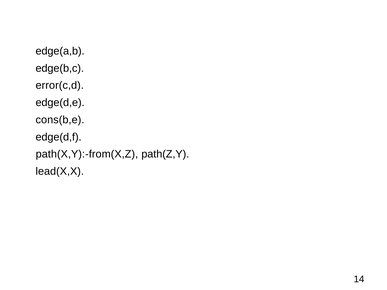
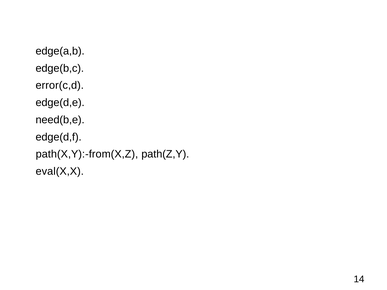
cons(b,e: cons(b,e -> need(b,e (60, 120)
lead(X,X: lead(X,X -> eval(X,X (60, 171)
